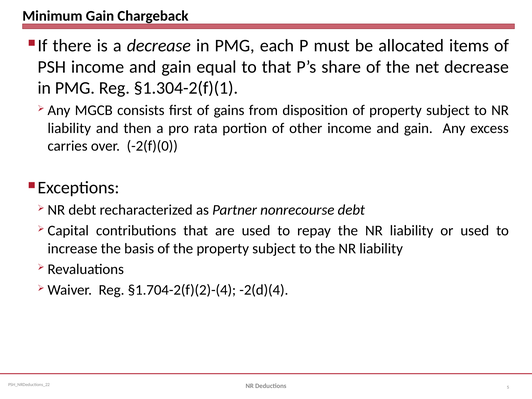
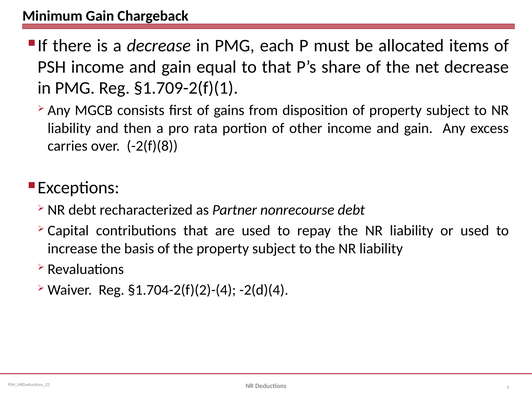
§1.304-2(f)(1: §1.304-2(f)(1 -> §1.709-2(f)(1 (186, 88)
-2(f)(0: -2(f)(0 -> -2(f)(8 (152, 146)
